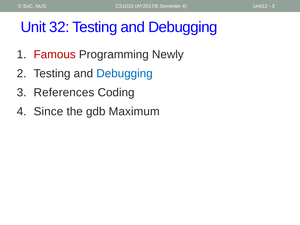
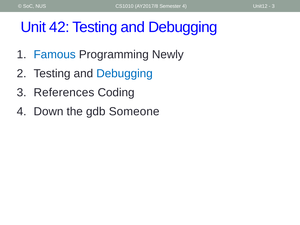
32: 32 -> 42 (59, 27)
Famous colour: red -> blue (55, 55)
Since: Since -> Down (49, 111)
Maximum: Maximum -> Someone (134, 111)
